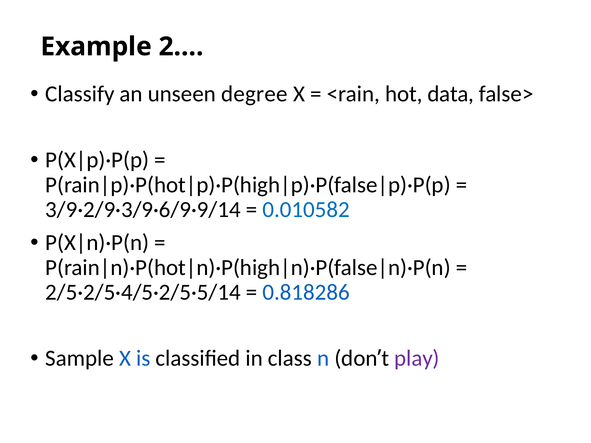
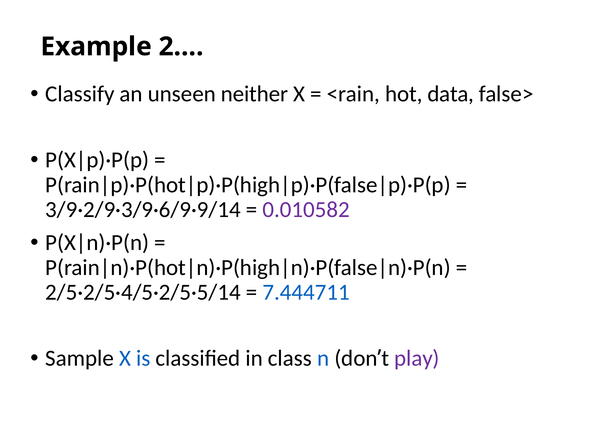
degree: degree -> neither (255, 94)
0.010582 colour: blue -> purple (306, 210)
0.818286: 0.818286 -> 7.444711 (306, 292)
